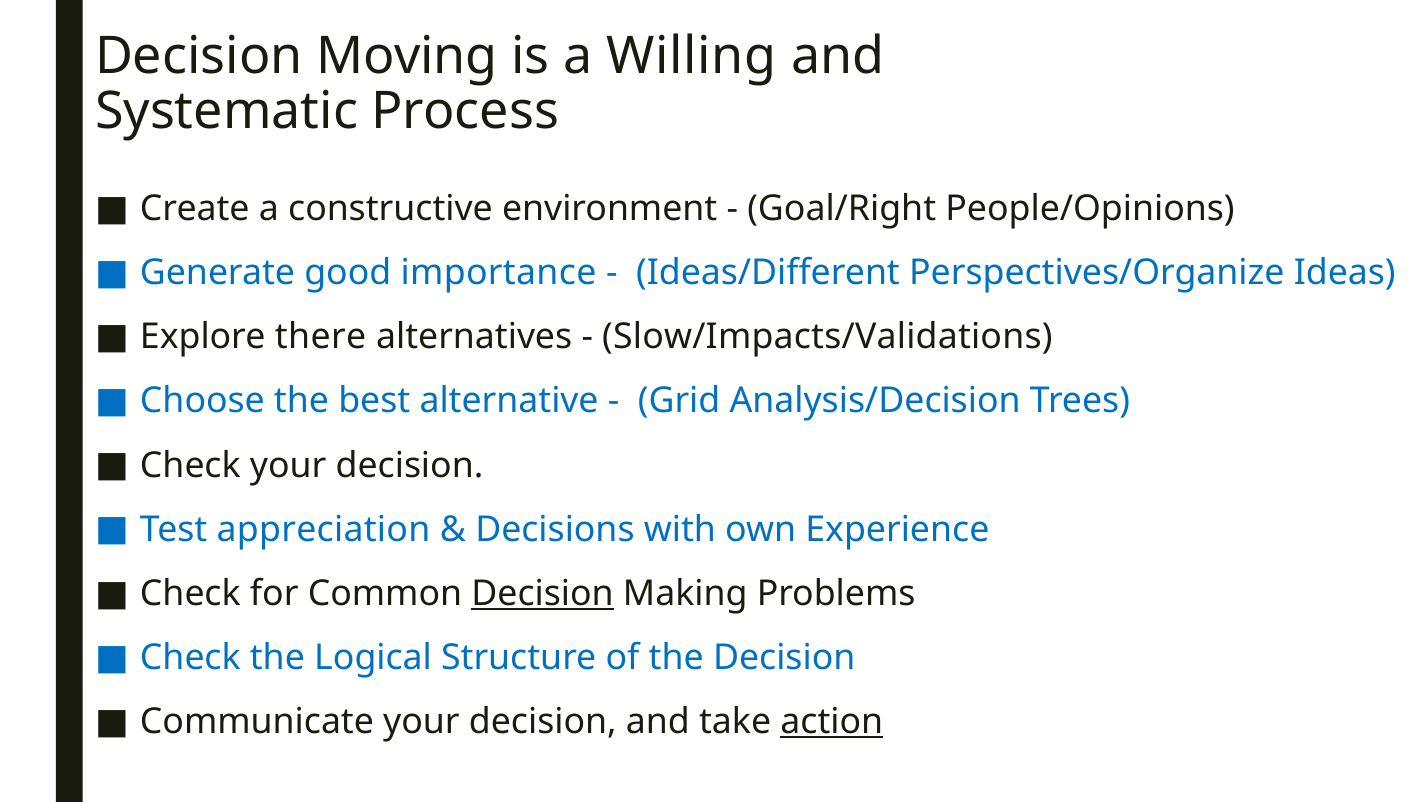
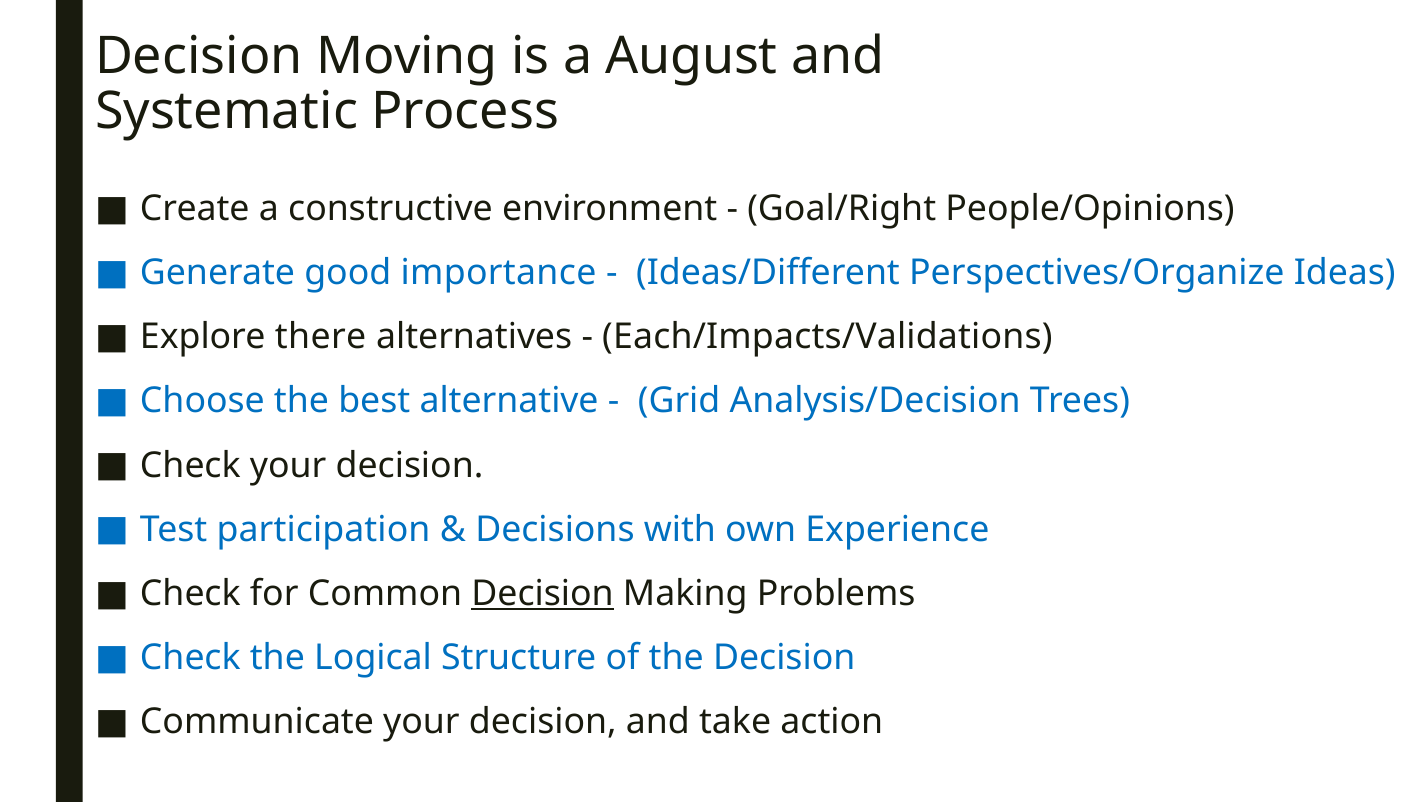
Willing: Willing -> August (692, 56)
Slow/Impacts/Validations: Slow/Impacts/Validations -> Each/Impacts/Validations (827, 337)
appreciation: appreciation -> participation (324, 530)
action underline: present -> none (832, 722)
